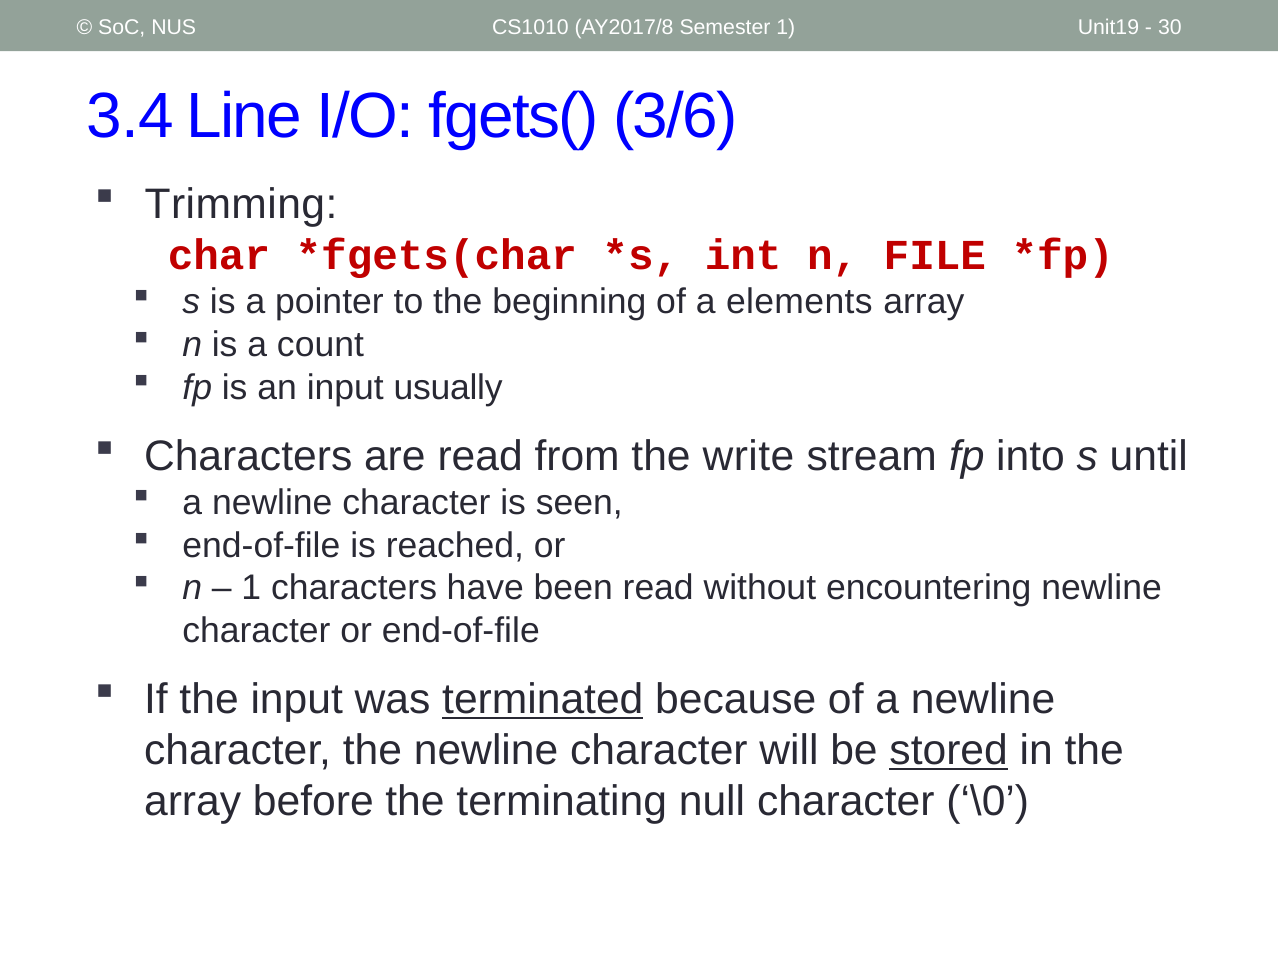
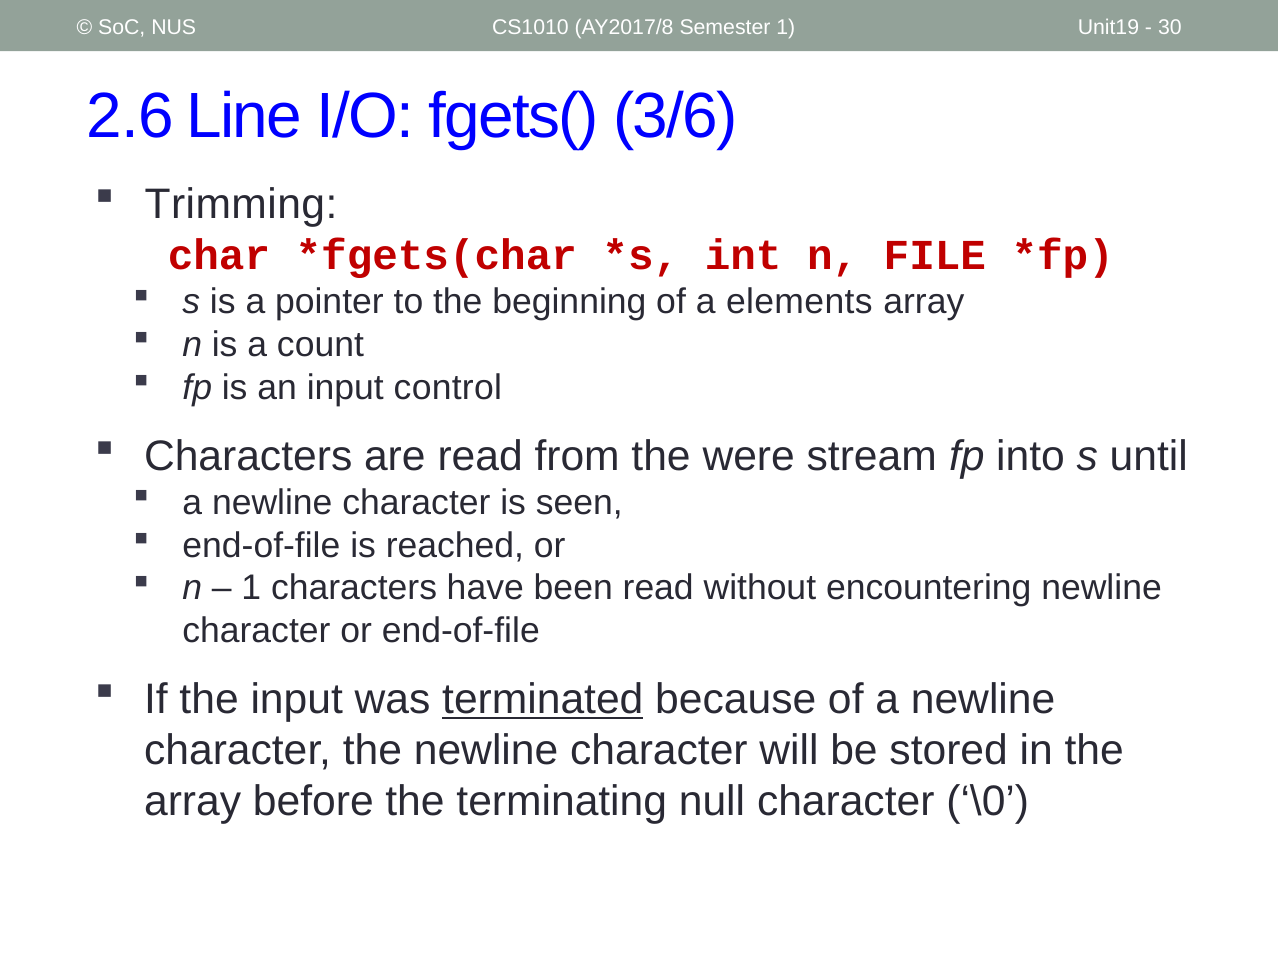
3.4: 3.4 -> 2.6 (130, 116)
usually: usually -> control (448, 387)
write: write -> were (749, 456)
stored underline: present -> none (949, 750)
